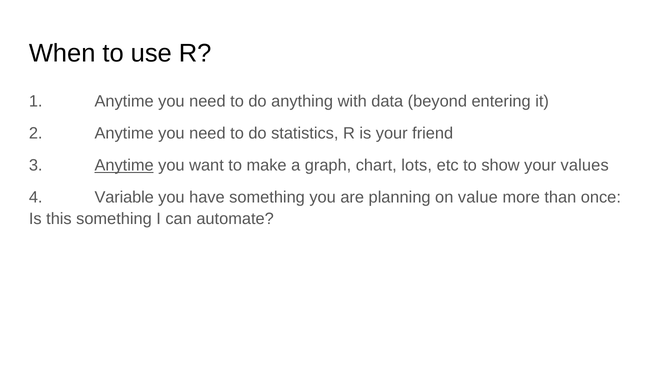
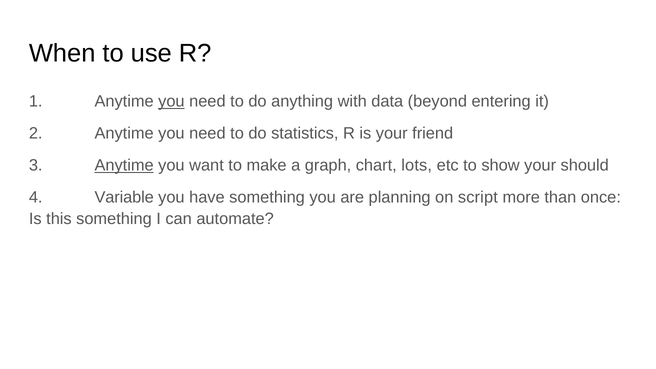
you underline: none -> present (171, 101)
values: values -> should (585, 165)
value: value -> script (478, 198)
